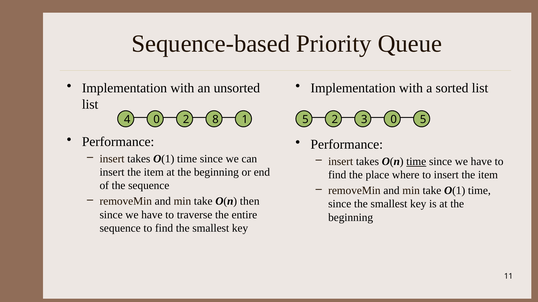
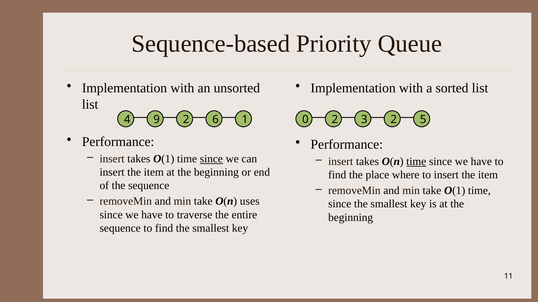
4 0: 0 -> 9 (157, 120)
8: 8 -> 6 (215, 120)
1 5: 5 -> 0 (305, 120)
3 0: 0 -> 2 (394, 120)
since underline: none -> present (211, 159)
then: then -> uses (250, 202)
